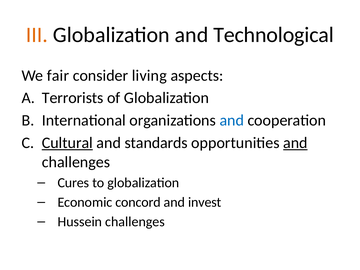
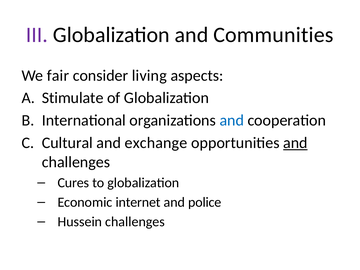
III colour: orange -> purple (37, 35)
Technological: Technological -> Communities (273, 35)
Terrorists: Terrorists -> Stimulate (73, 98)
Cultural underline: present -> none (67, 143)
standards: standards -> exchange (156, 143)
concord: concord -> internet (138, 202)
invest: invest -> police (205, 202)
